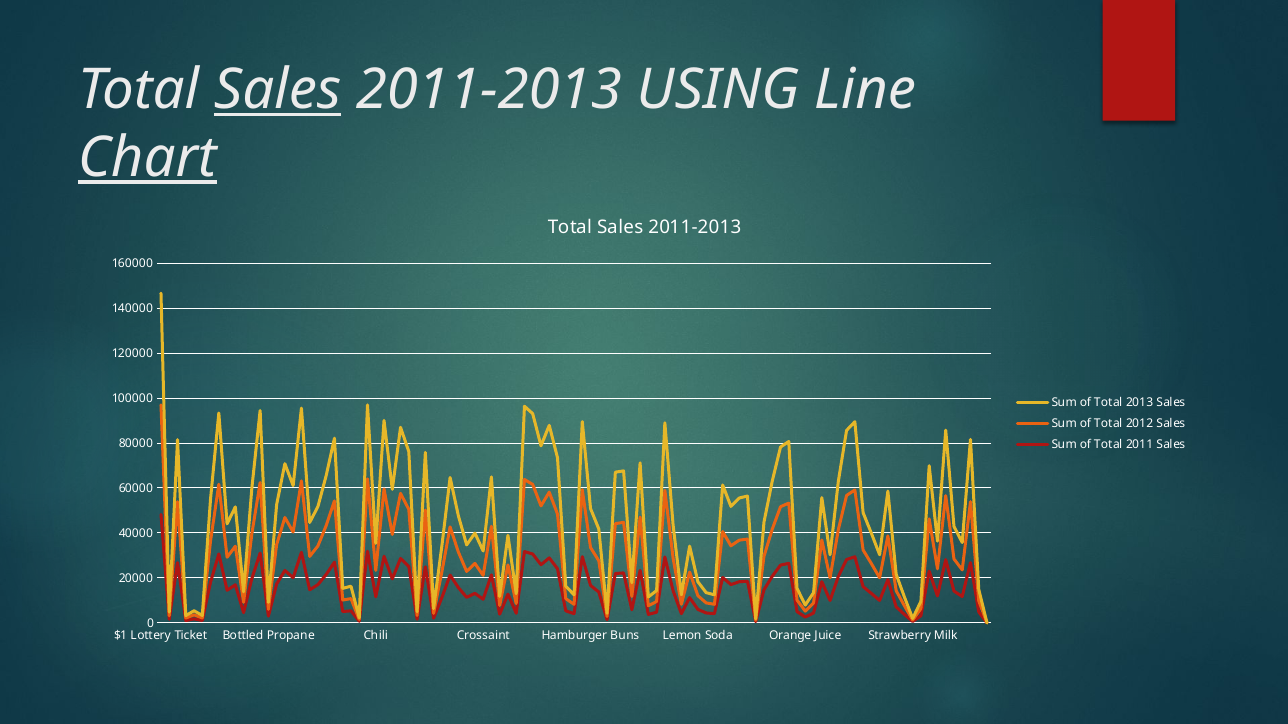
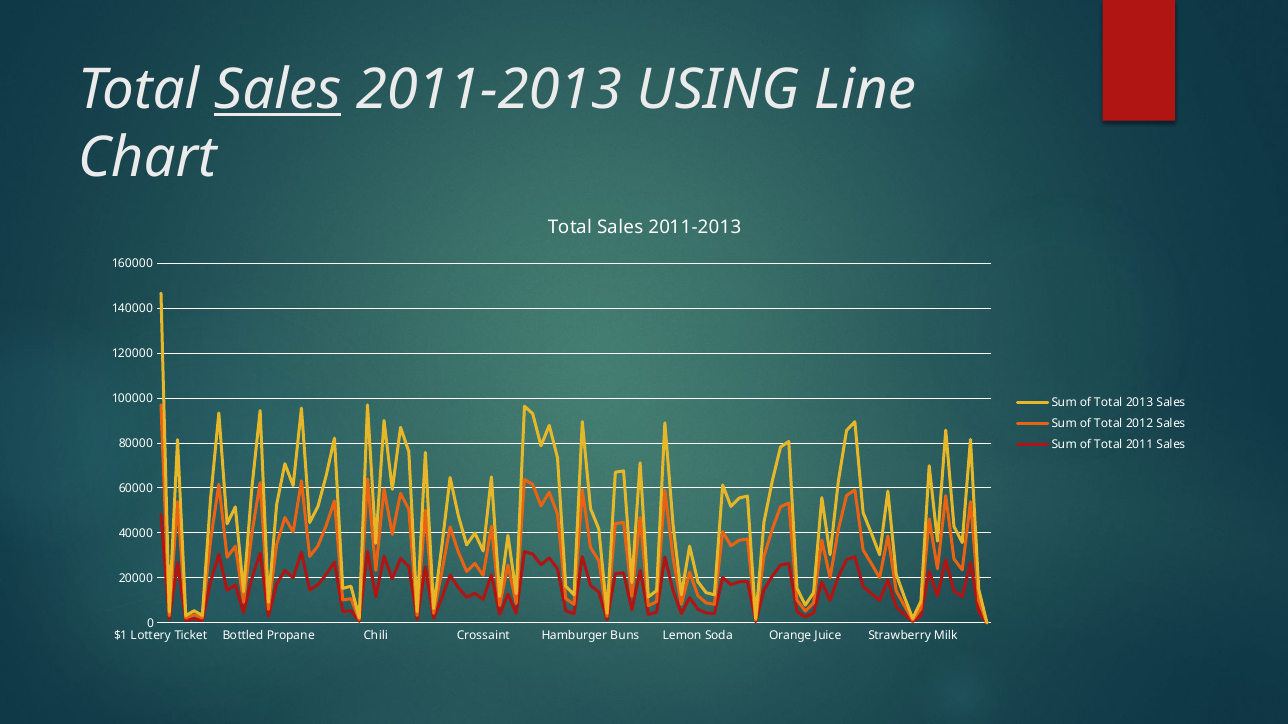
Chart underline: present -> none (147, 158)
